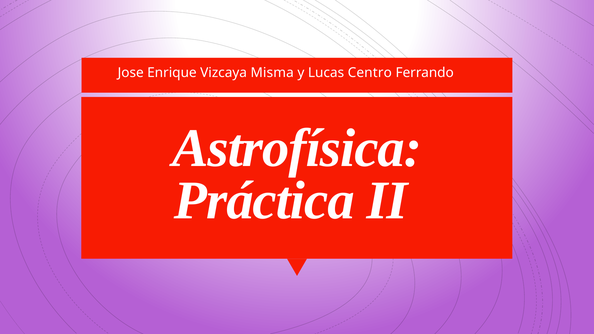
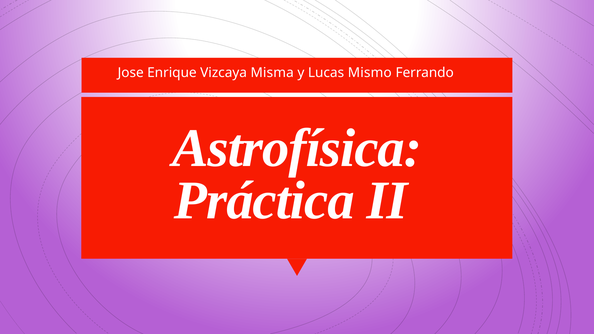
Centro: Centro -> Mismo (370, 73)
